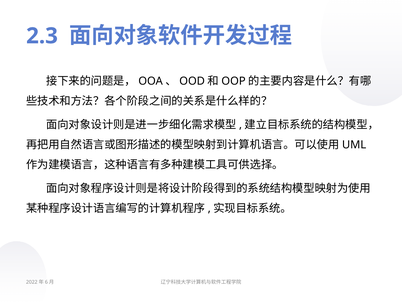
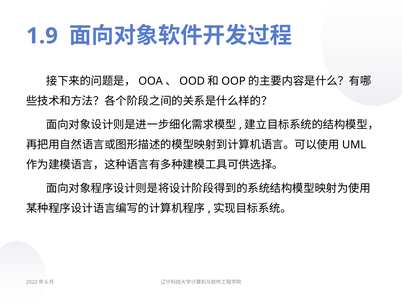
2.3: 2.3 -> 1.9 (42, 36)
